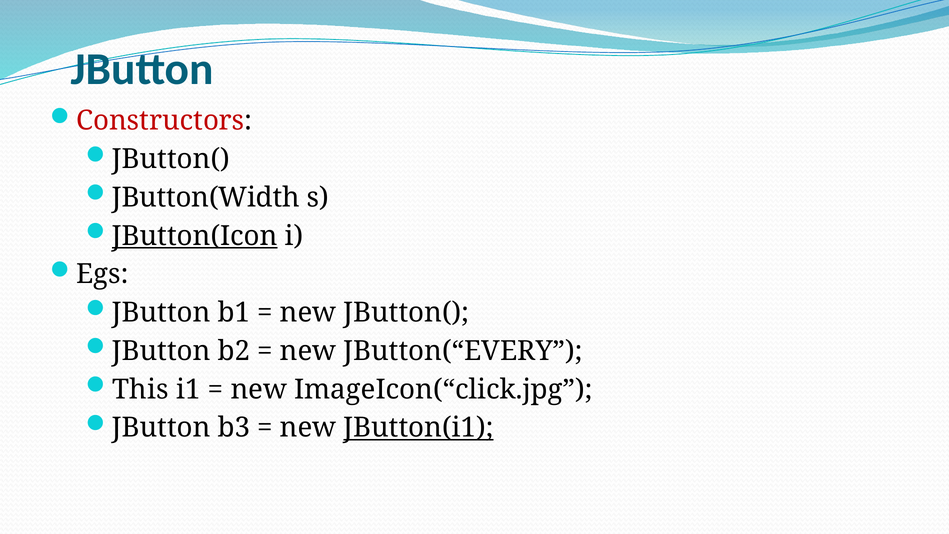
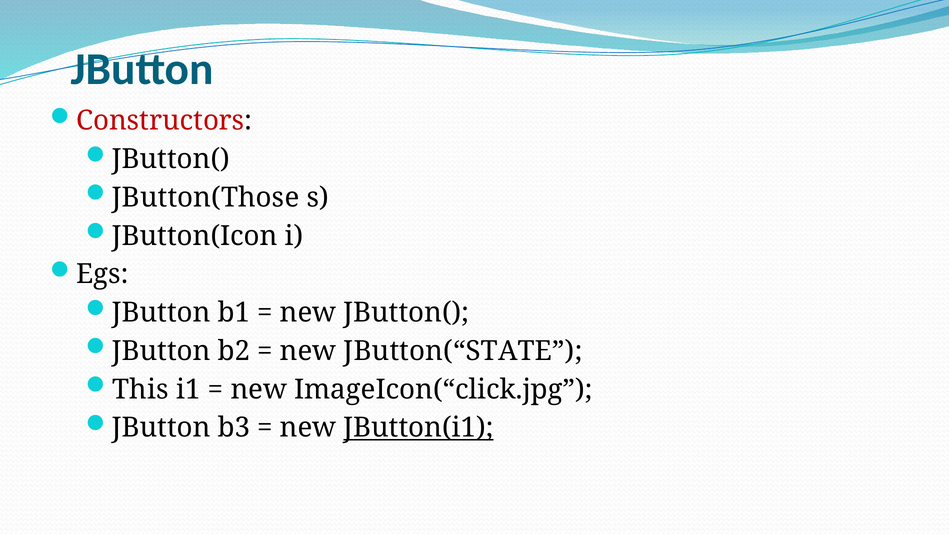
JButton(Width: JButton(Width -> JButton(Those (206, 197)
JButton(Icon underline: present -> none (195, 236)
JButton(“EVERY: JButton(“EVERY -> JButton(“STATE (463, 351)
